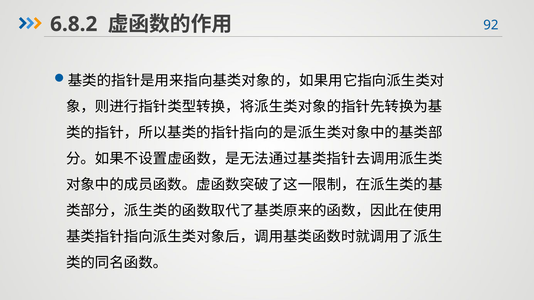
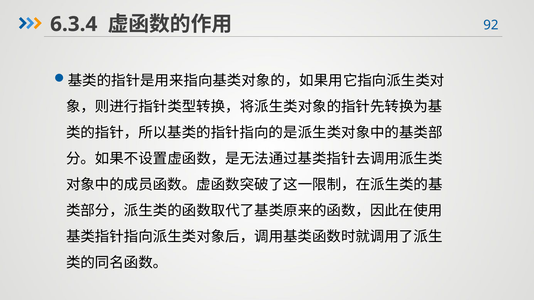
6.8.2: 6.8.2 -> 6.3.4 (74, 24)
